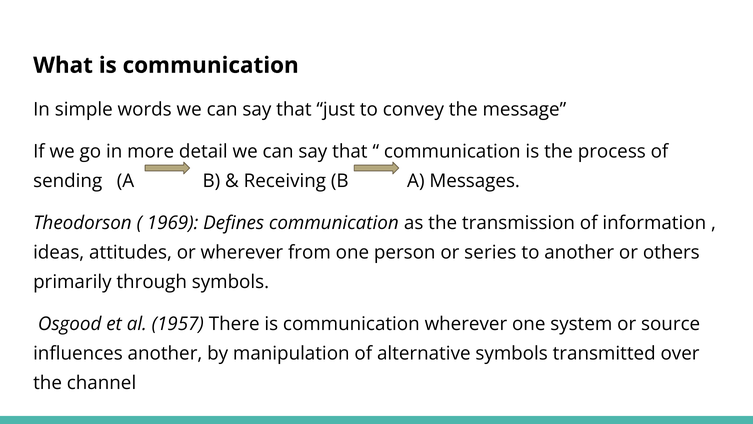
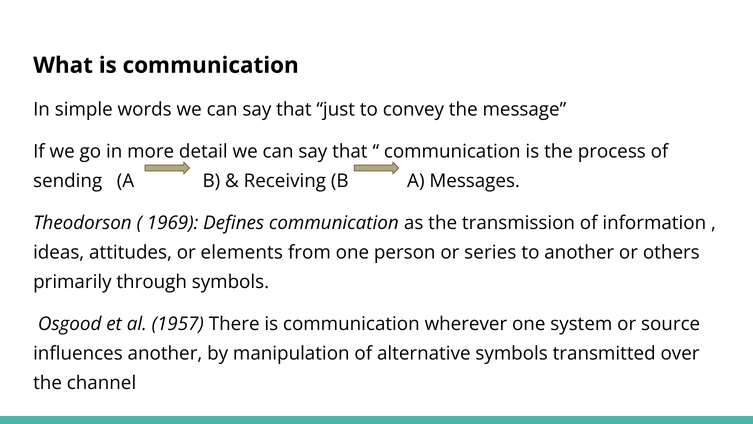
or wherever: wherever -> elements (242, 252)
